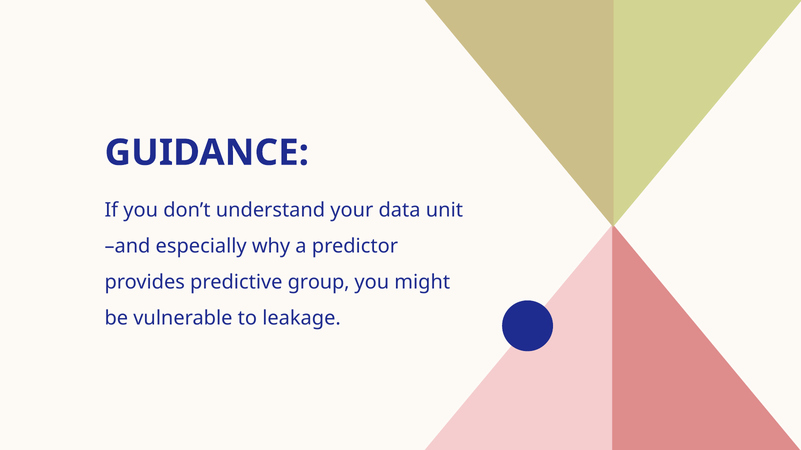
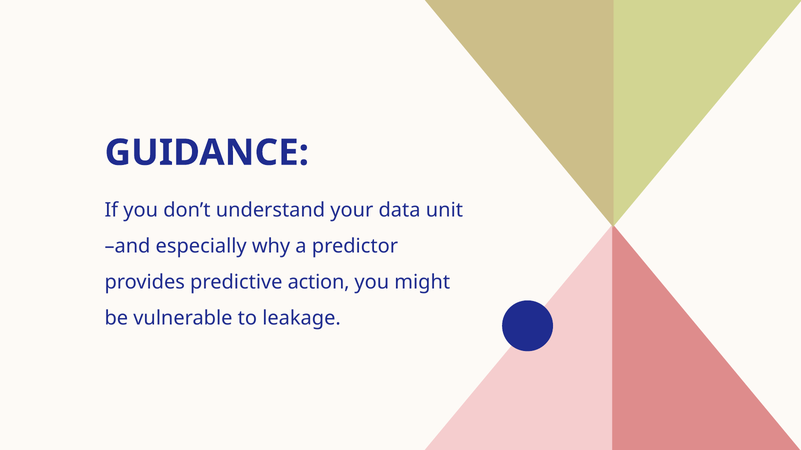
group: group -> action (319, 283)
